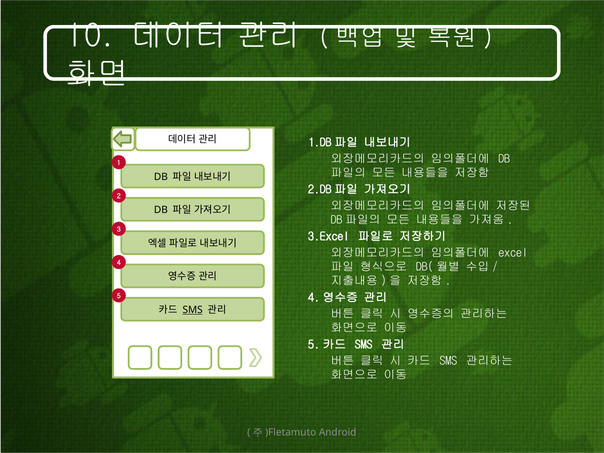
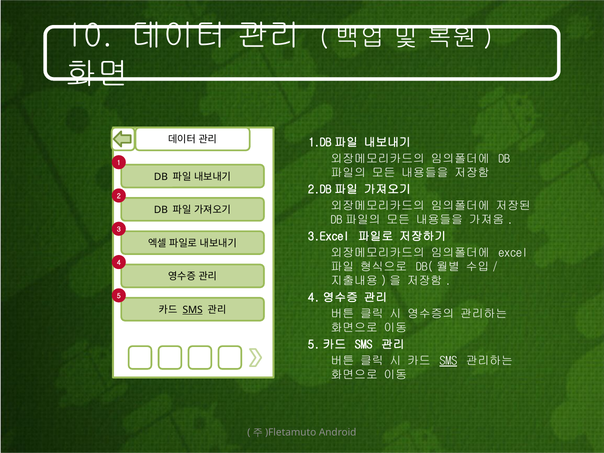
SMS underline: none -> present (448, 361)
